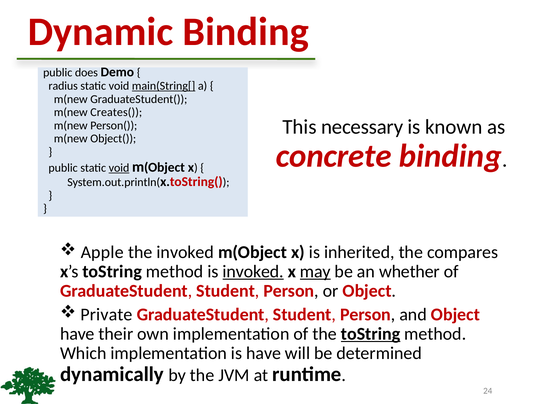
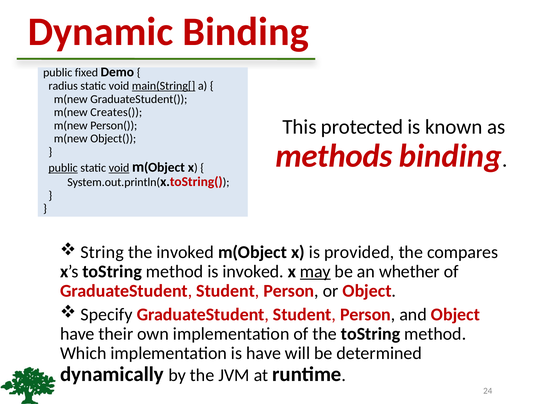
does: does -> fixed (86, 72)
necessary: necessary -> protected (362, 127)
concrete: concrete -> methods (334, 156)
public underline: none -> present (63, 168)
Apple: Apple -> String (102, 252)
inherited: inherited -> provided (359, 252)
invoked underline: present -> none (253, 271)
Private: Private -> Specify (107, 314)
toString underline: present -> none (371, 333)
